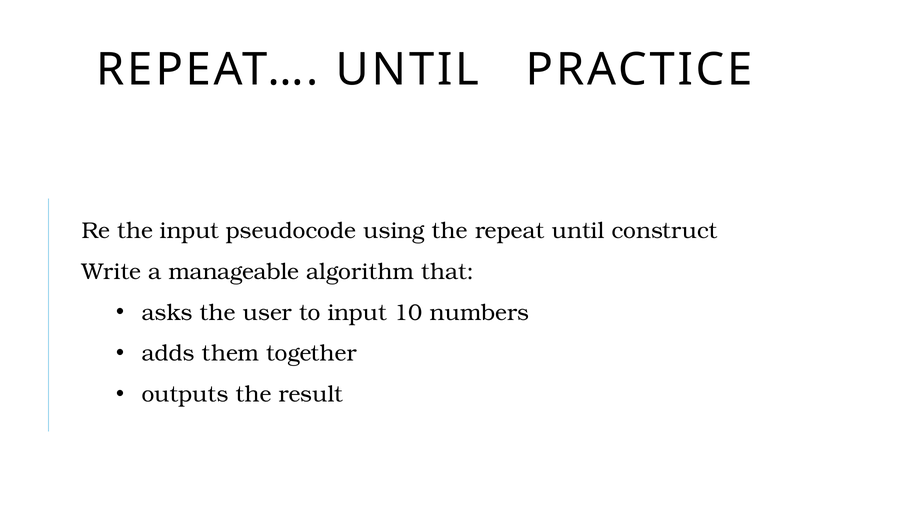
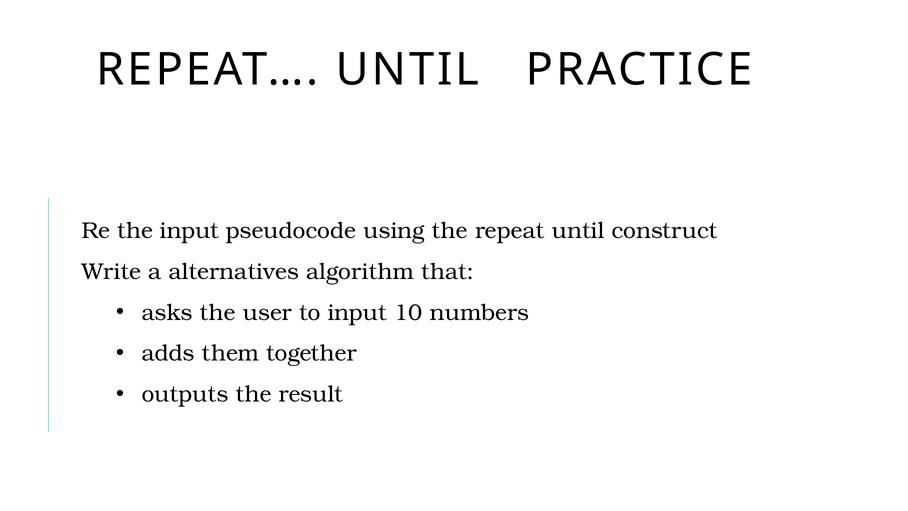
manageable: manageable -> alternatives (234, 272)
